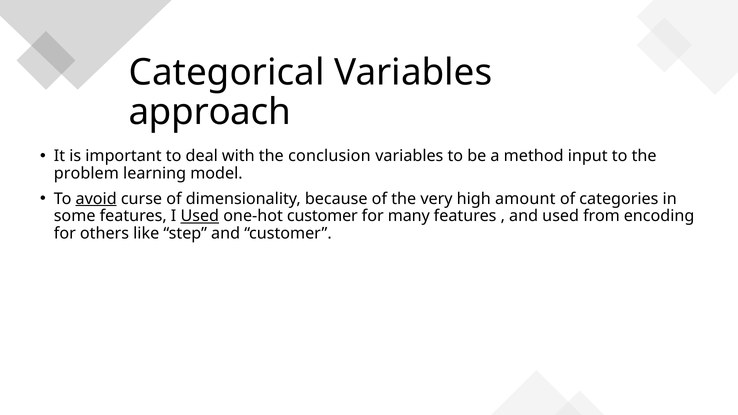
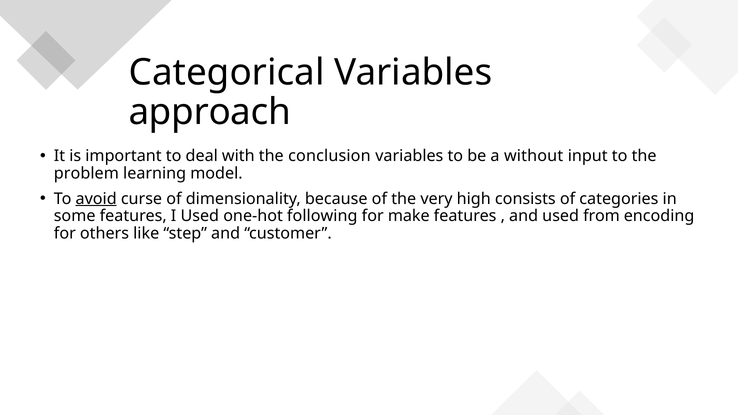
method: method -> without (534, 156)
amount: amount -> consists (525, 199)
Used underline: present -> none (200, 216)
one-hot customer: customer -> following (322, 216)
many: many -> make (409, 216)
